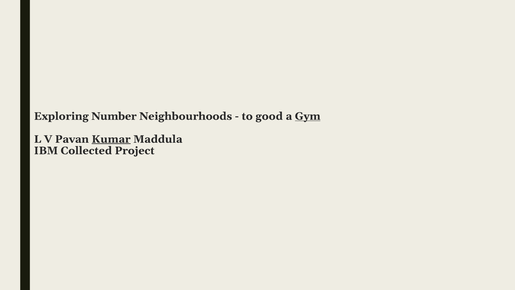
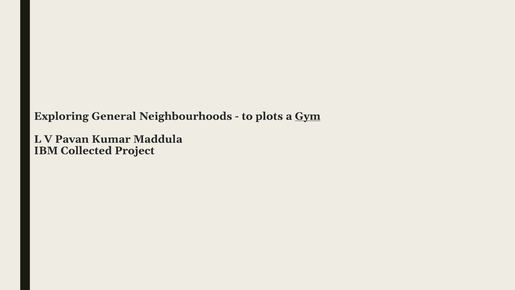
Number: Number -> General (114, 116)
good: good -> plots (269, 116)
Kumar underline: present -> none (111, 139)
